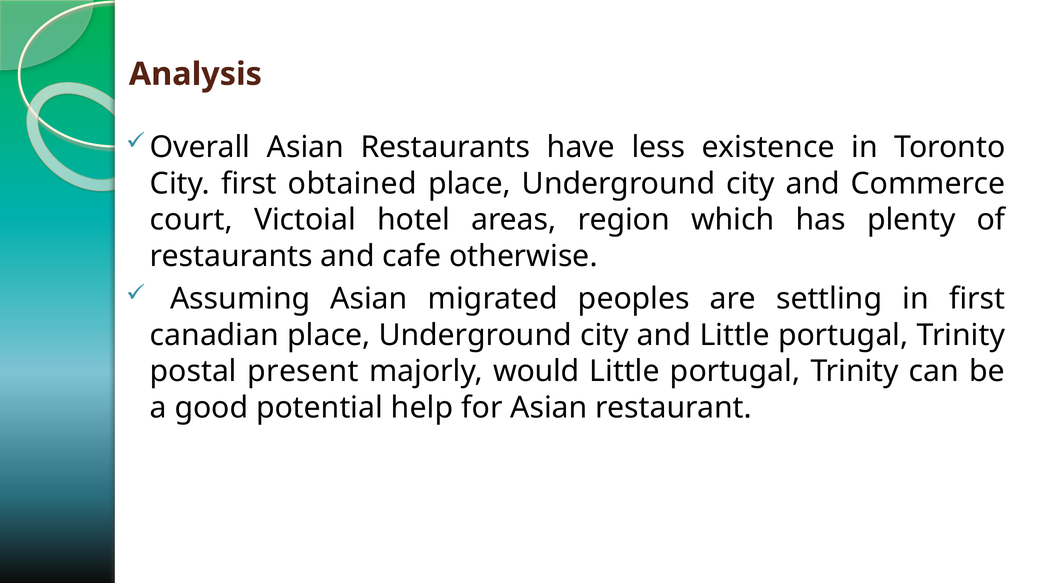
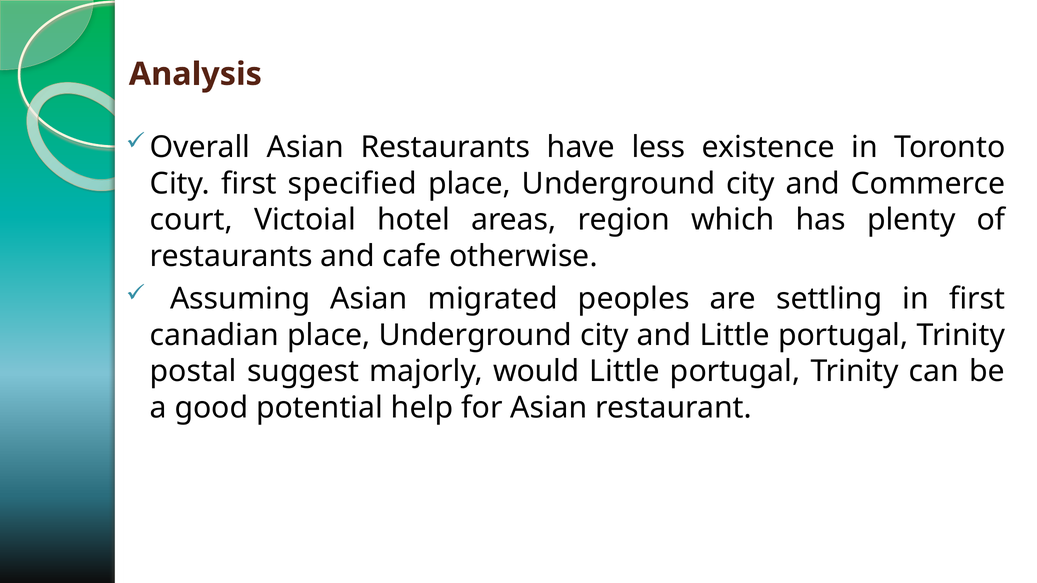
obtained: obtained -> specified (352, 184)
present: present -> suggest (303, 372)
